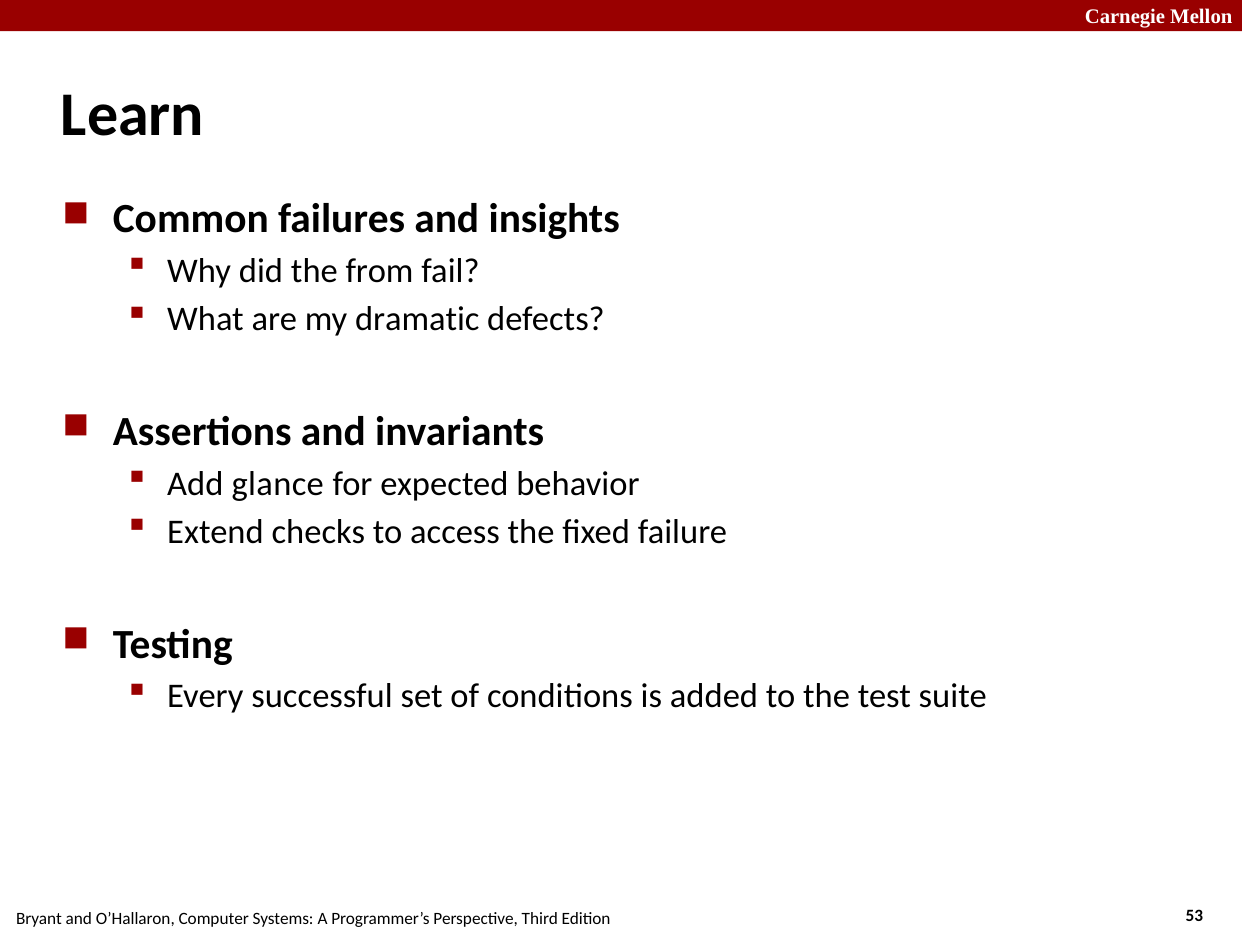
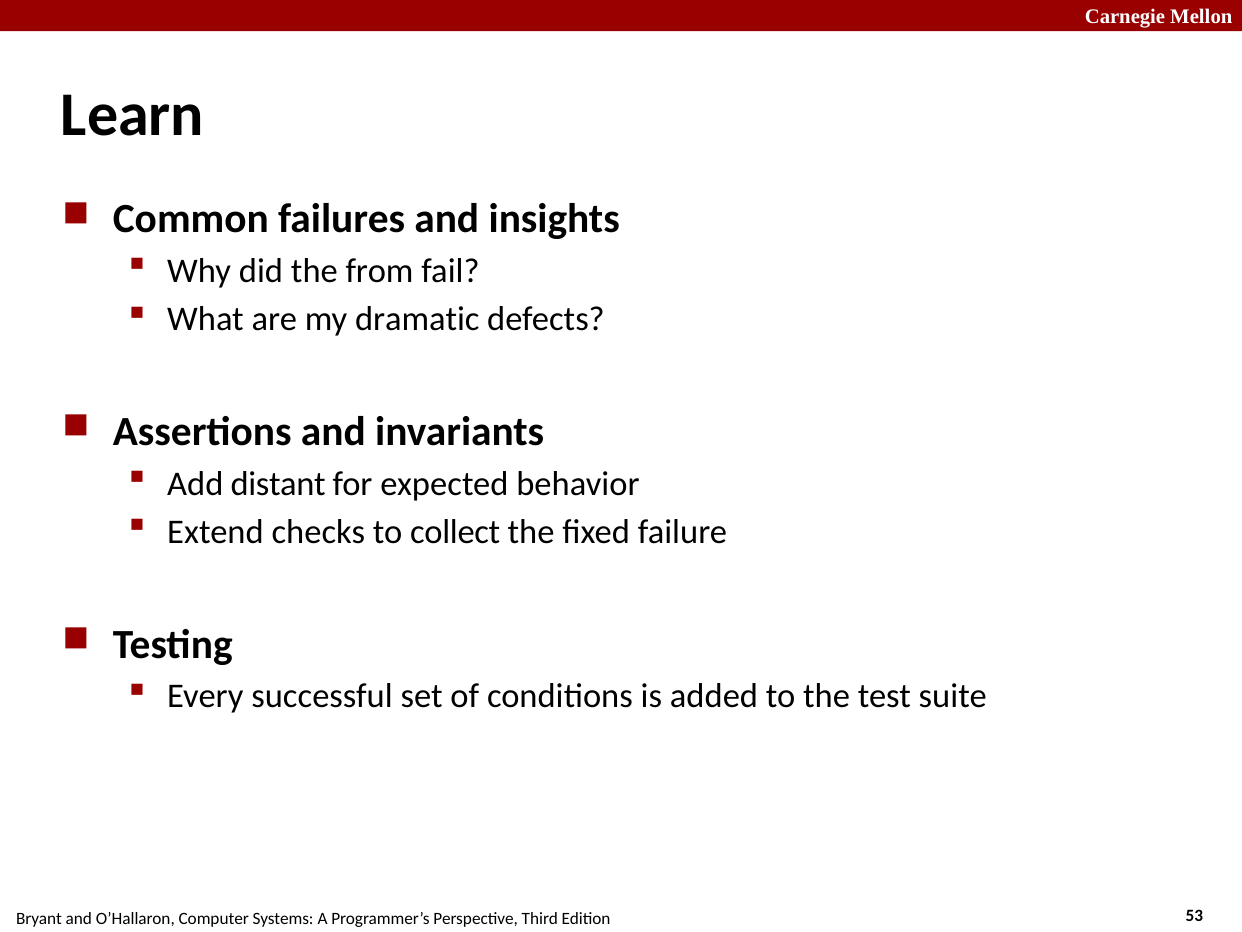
glance: glance -> distant (278, 483)
access: access -> collect (455, 532)
